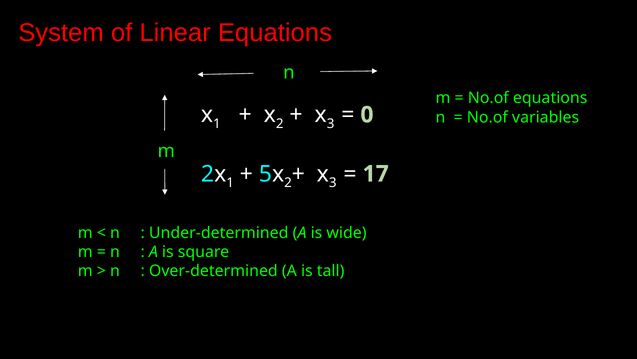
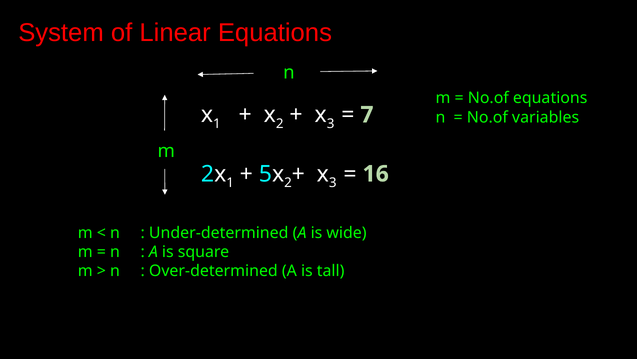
0: 0 -> 7 (367, 115)
17: 17 -> 16 (376, 174)
